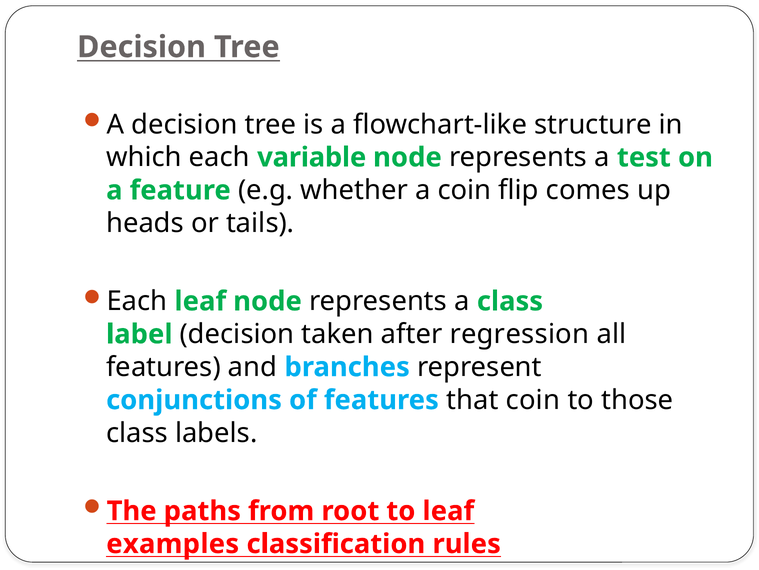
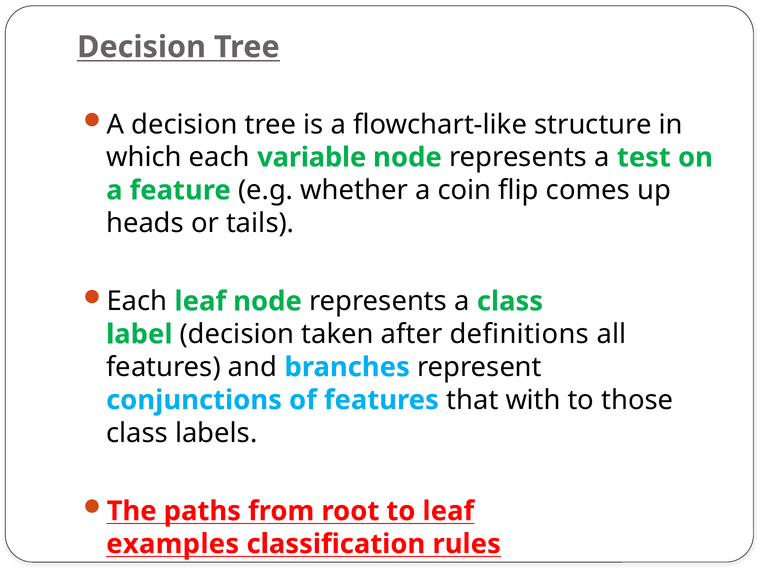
regression: regression -> definitions (519, 334)
that coin: coin -> with (533, 400)
